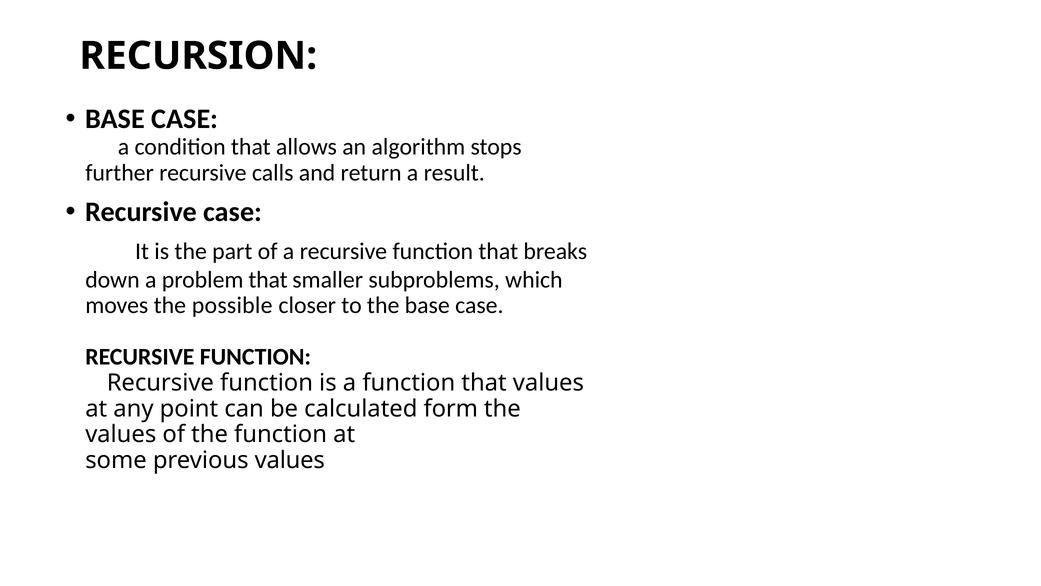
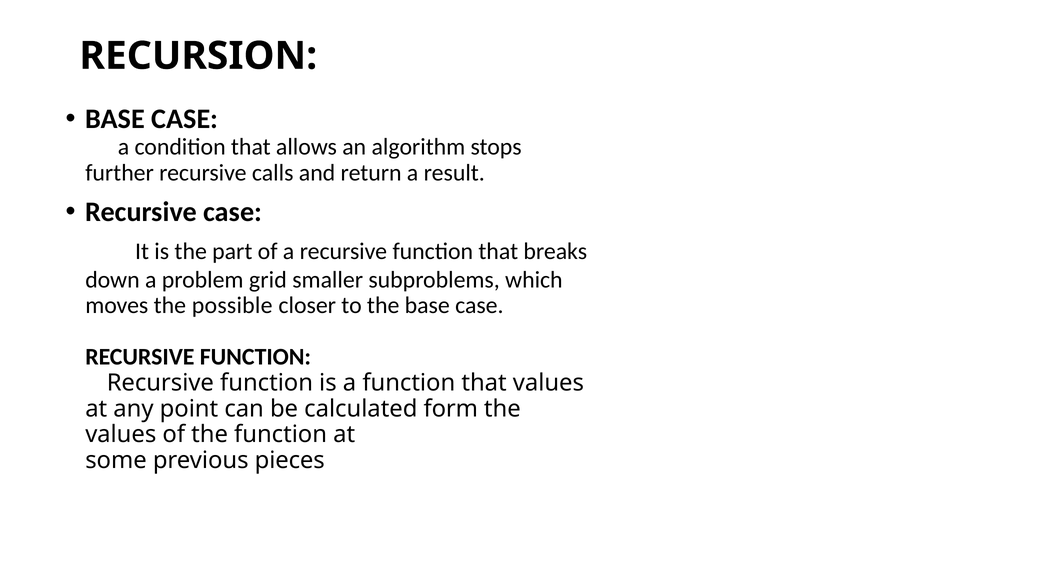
problem that: that -> grid (268, 280)
previous values: values -> pieces (290, 460)
